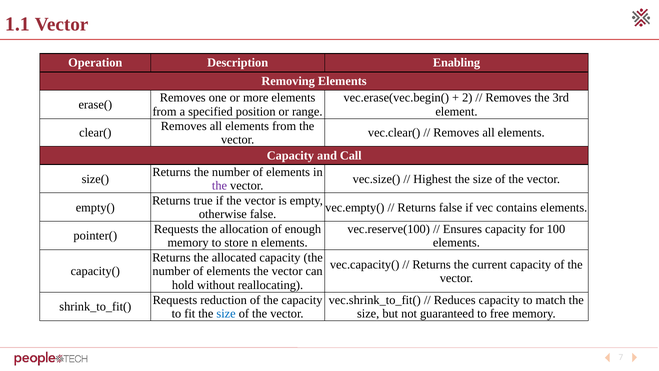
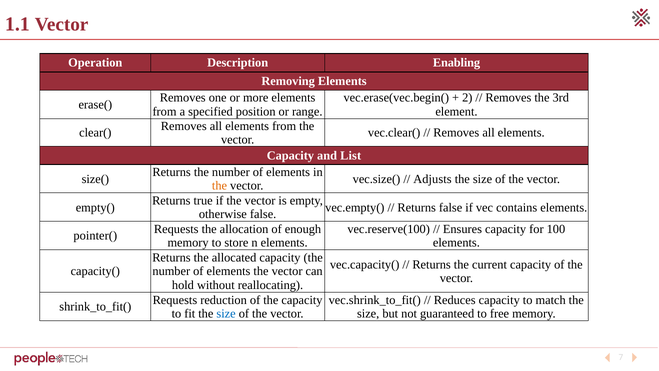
Call: Call -> List (351, 156)
Highest: Highest -> Adjusts (432, 179)
the colour: purple -> orange (220, 186)
